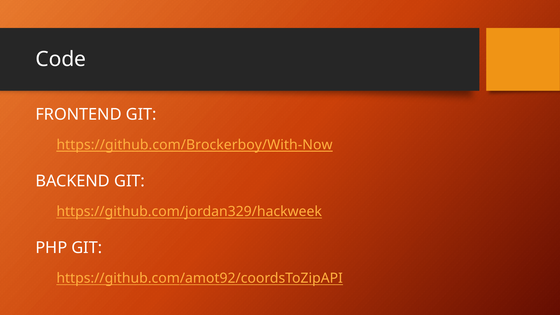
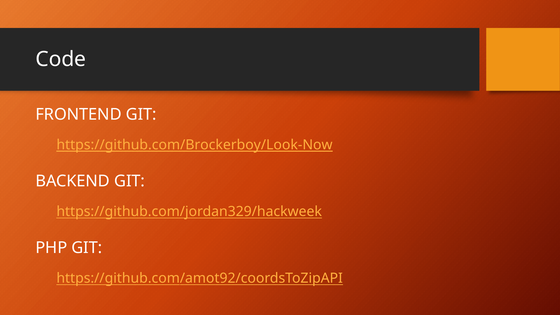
https://github.com/Brockerboy/With-Now: https://github.com/Brockerboy/With-Now -> https://github.com/Brockerboy/Look-Now (195, 145)
